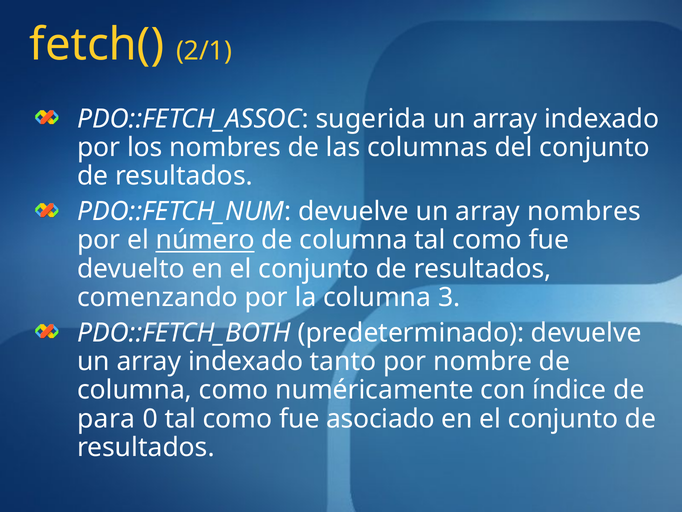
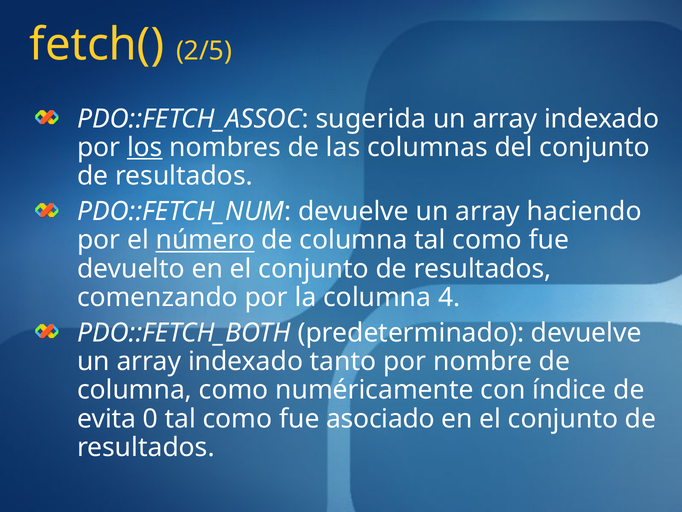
2/1: 2/1 -> 2/5 (204, 51)
los underline: none -> present (145, 147)
array nombres: nombres -> haciendo (584, 211)
3: 3 -> 4 (449, 297)
para: para -> evita (106, 418)
